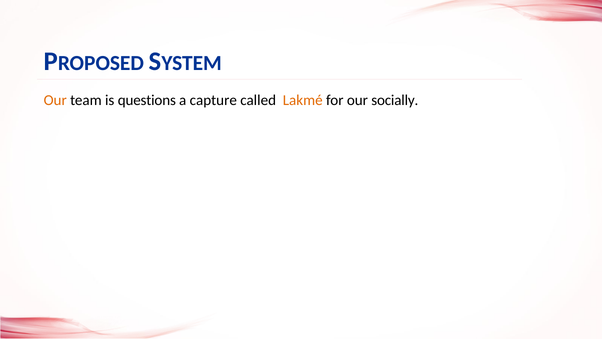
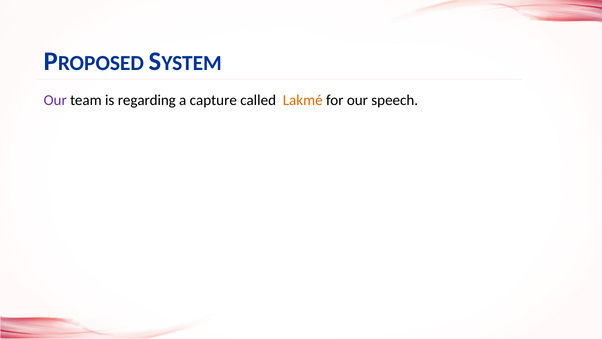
Our colour: orange -> purple (55, 100)
questions: questions -> regarding (147, 100)
socially: socially -> speech (395, 100)
